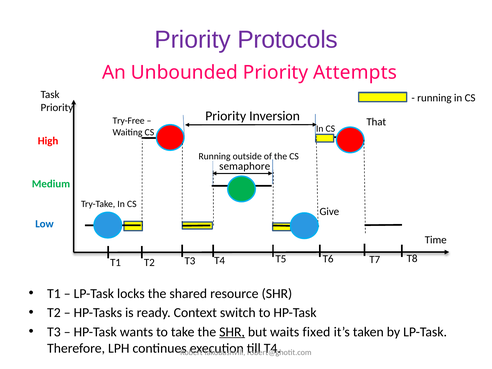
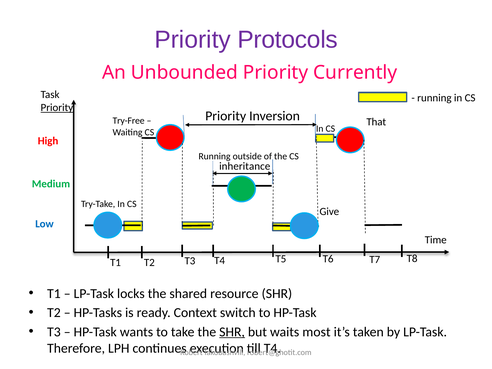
Attempts: Attempts -> Currently (355, 73)
Priority underline: none -> present (57, 108)
semaphore: semaphore -> inheritance (245, 166)
fixed: fixed -> most (316, 332)
